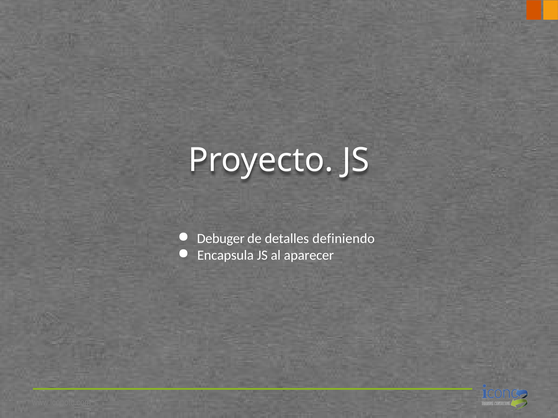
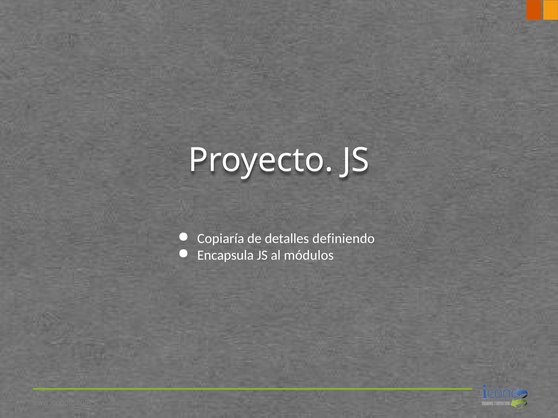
Debuger: Debuger -> Copiaría (221, 239)
aparecer: aparecer -> módulos (309, 256)
